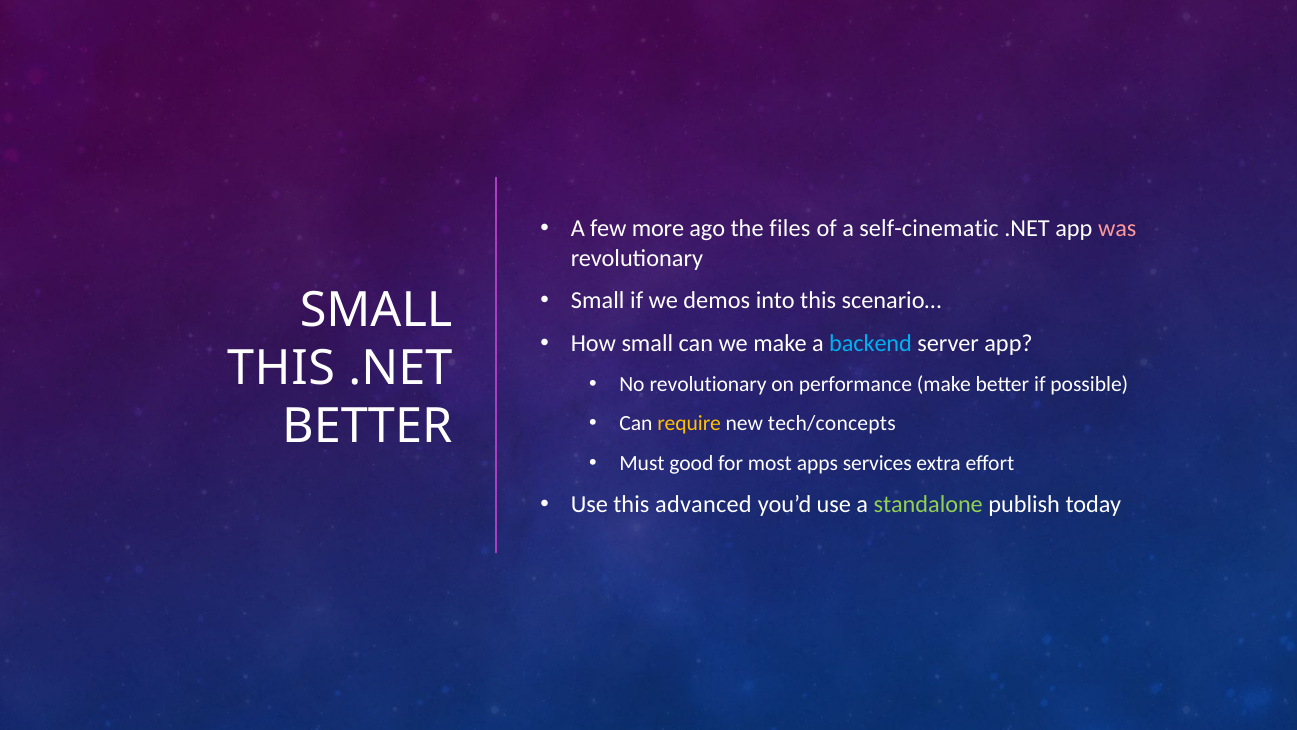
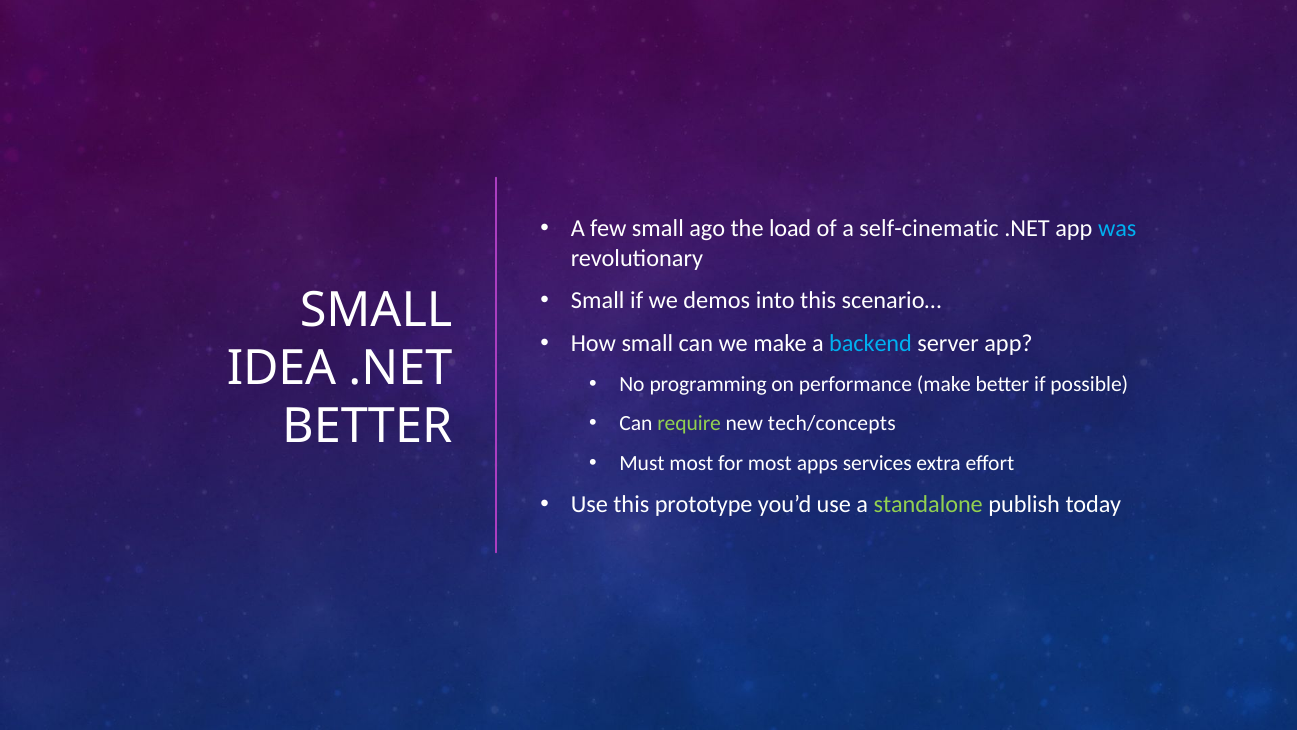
few more: more -> small (658, 229)
files: files -> load (790, 229)
was colour: pink -> light blue (1117, 229)
THIS: THIS -> IDEA (281, 368)
No revolutionary: revolutionary -> programming (708, 384)
require colour: yellow -> light green (689, 424)
Must good: good -> most (691, 463)
advanced: advanced -> prototype (704, 504)
